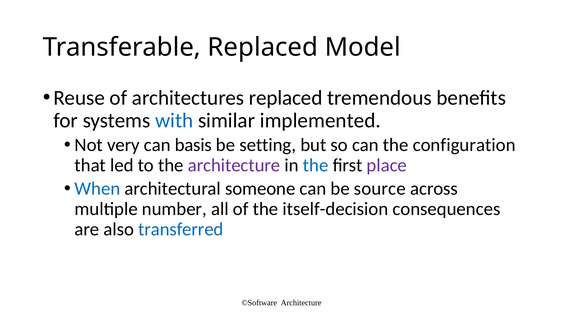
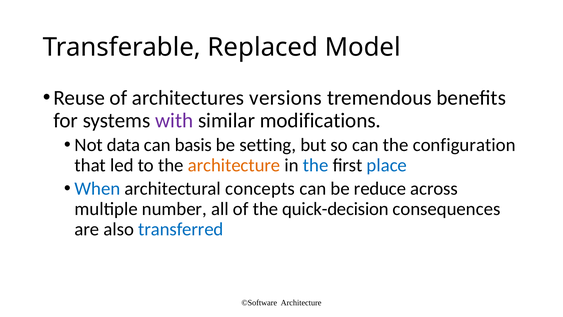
architectures replaced: replaced -> versions (286, 98)
with colour: blue -> purple (174, 120)
implemented: implemented -> modifications (320, 120)
very: very -> data (123, 145)
architecture colour: purple -> orange (234, 165)
place colour: purple -> blue (387, 165)
someone: someone -> concepts (260, 188)
source: source -> reduce (380, 188)
itself-decision: itself-decision -> quick-decision (336, 209)
